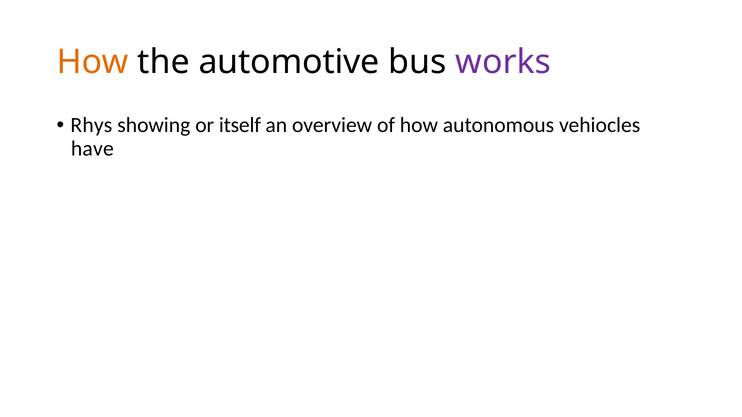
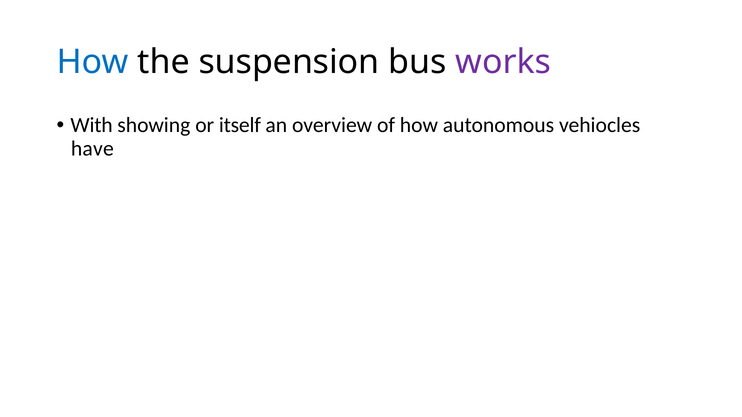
How colour: orange -> blue (93, 62)
automotive: automotive -> suspension (289, 62)
Rhys: Rhys -> With (92, 125)
